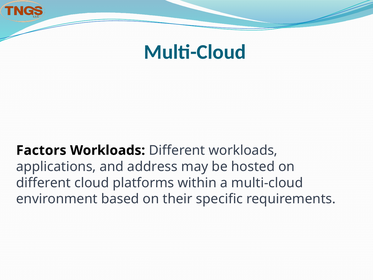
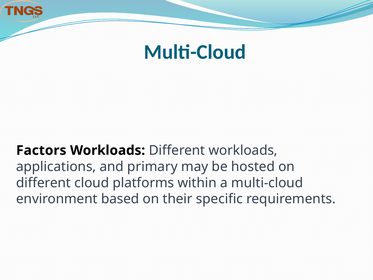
address: address -> primary (152, 166)
